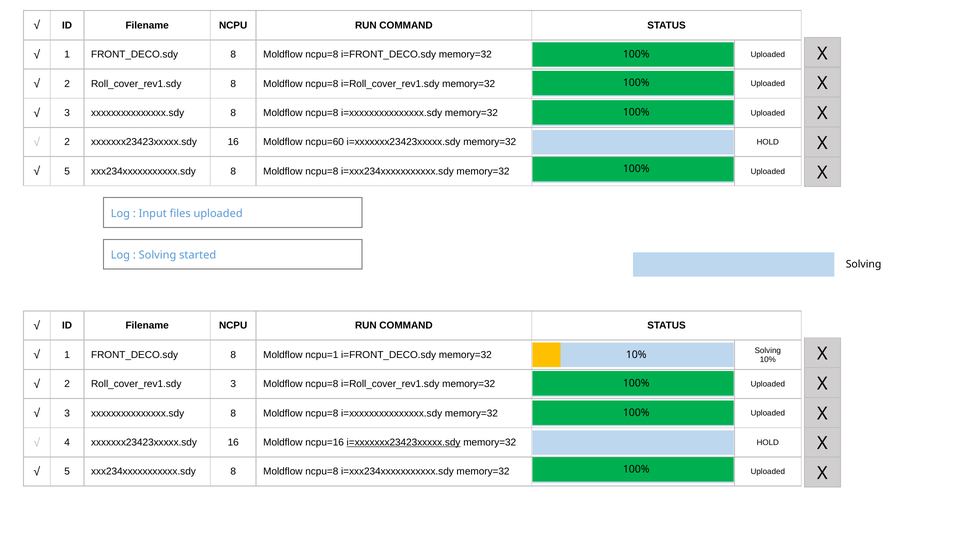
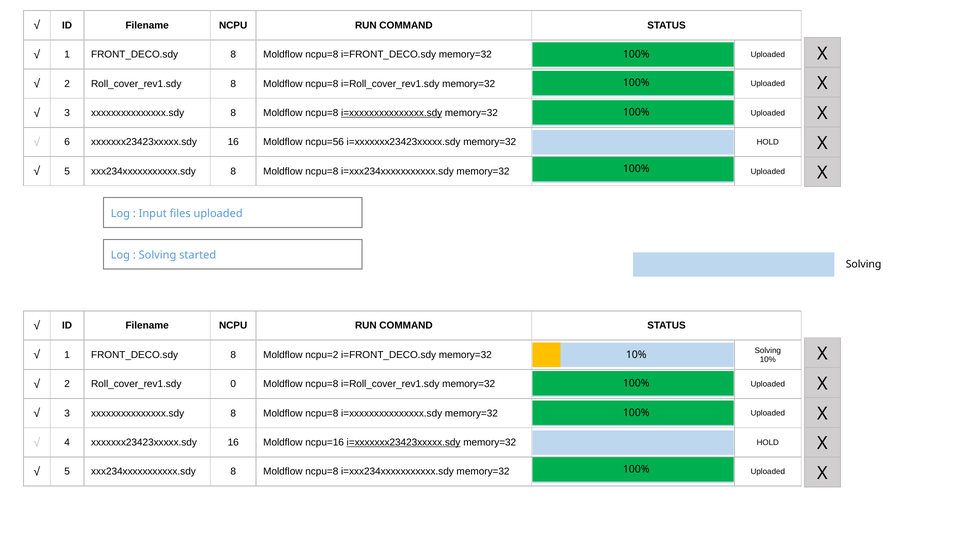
i=xxxxxxxxxxxxxxx.sdy underline: none -> present (392, 113)
2: 2 -> 6 (67, 142)
ncpu=60: ncpu=60 -> ncpu=56 (325, 142)
ncpu=1: ncpu=1 -> ncpu=2 (322, 355)
3: 3 -> 0 (233, 384)
